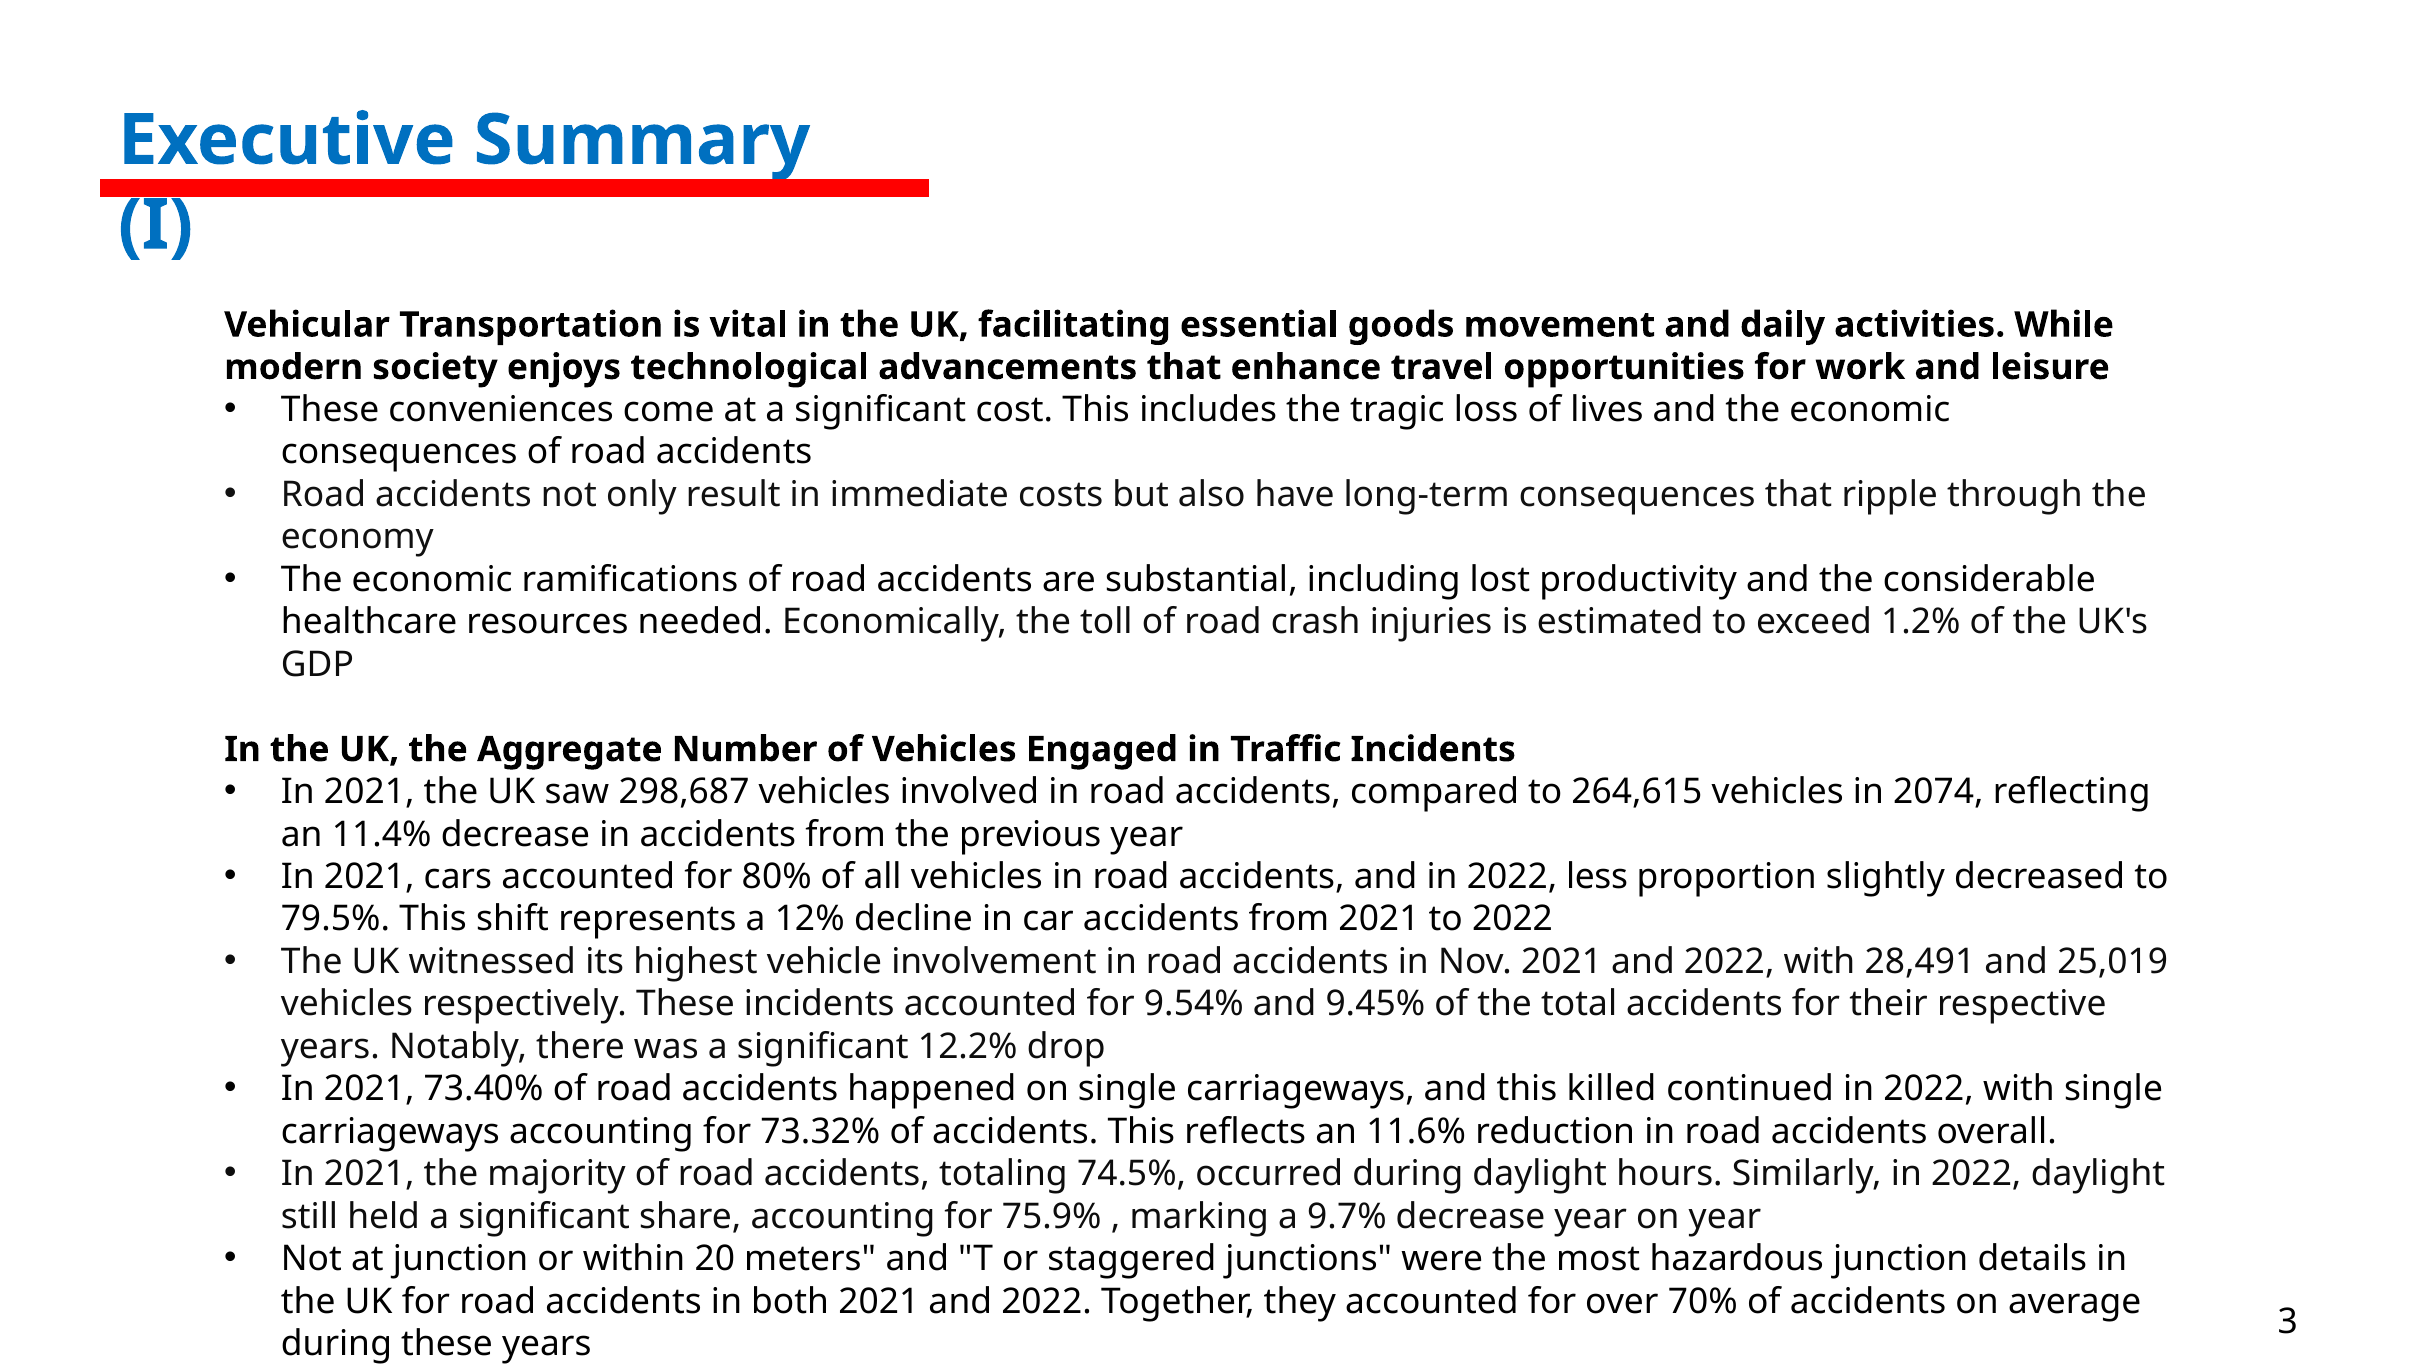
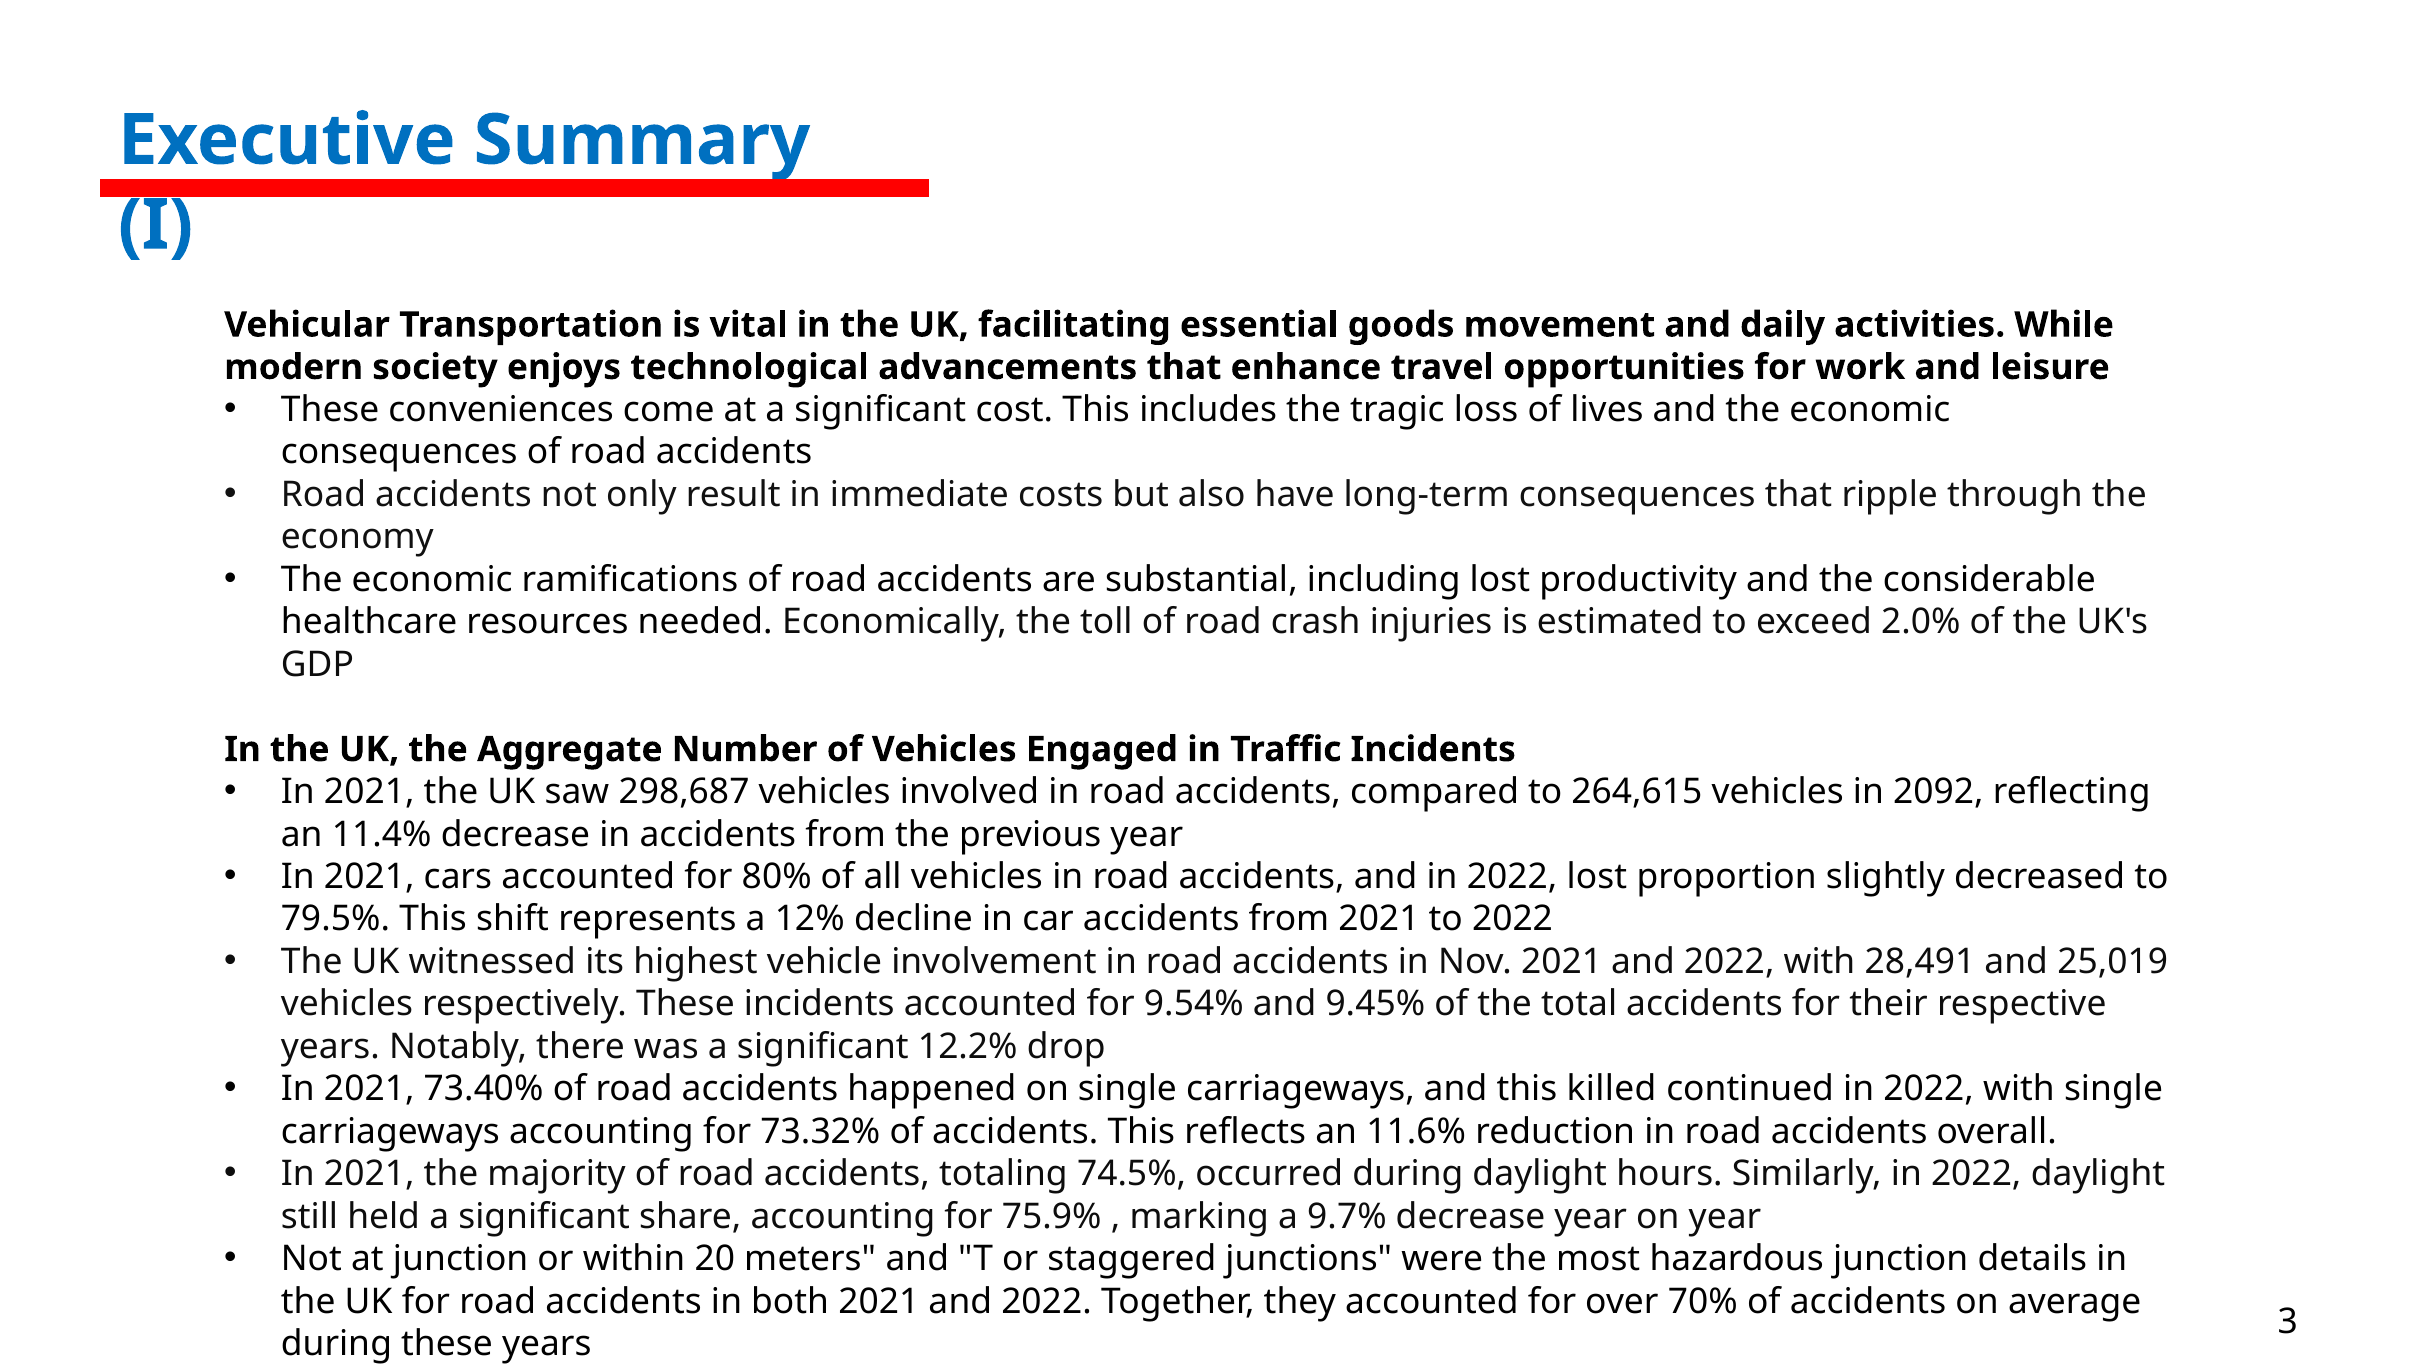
1.2%: 1.2% -> 2.0% (1921, 622)
2074: 2074 -> 2092 (1938, 792)
2022 less: less -> lost (1597, 876)
